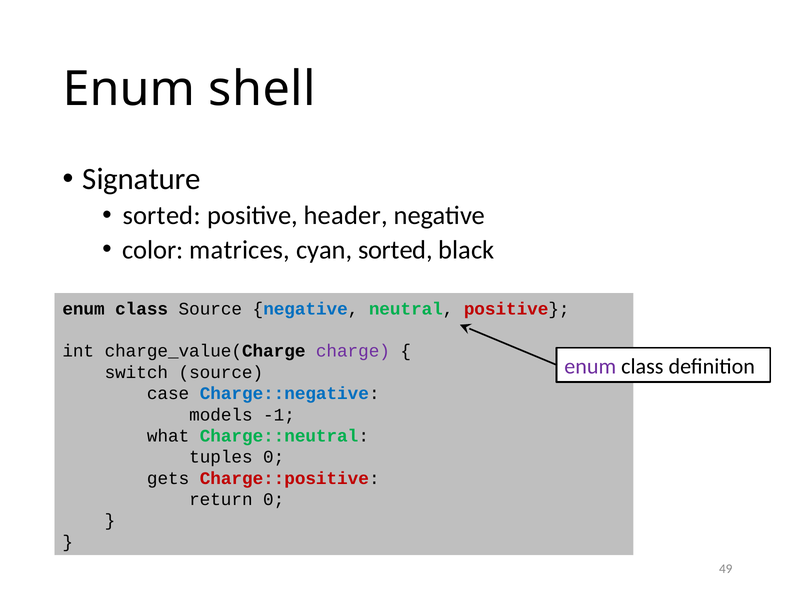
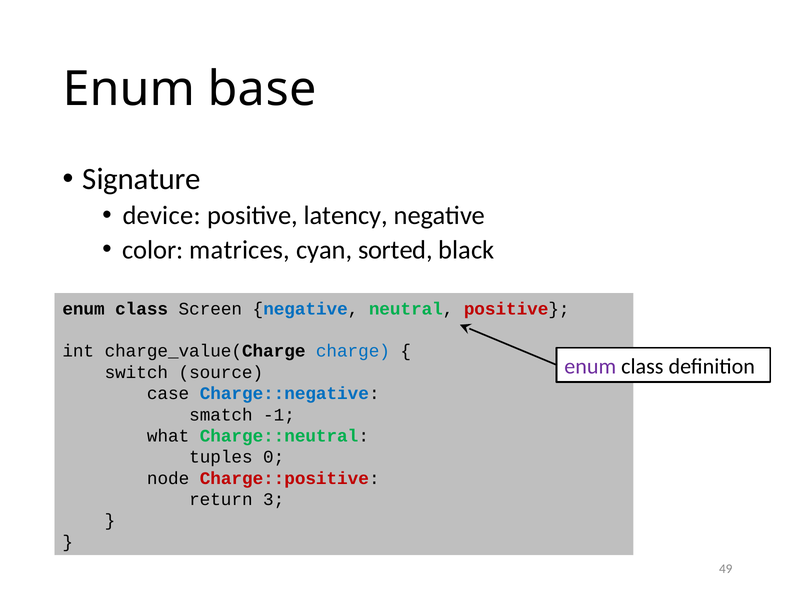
shell: shell -> base (262, 89)
sorted: sorted -> device (162, 216)
header: header -> latency (346, 216)
class Source: Source -> Screen (210, 309)
charge colour: purple -> blue (353, 351)
models: models -> smatch (221, 415)
gets: gets -> node (168, 478)
return 0: 0 -> 3 (274, 500)
